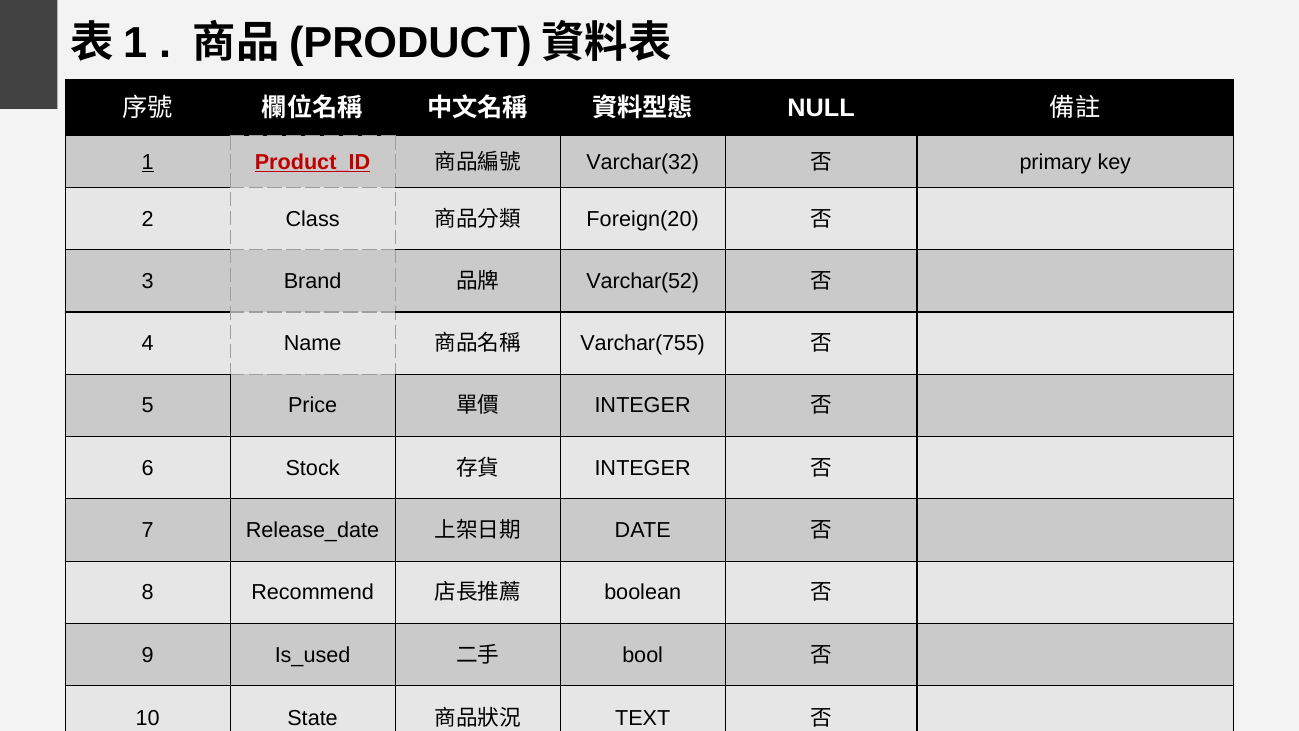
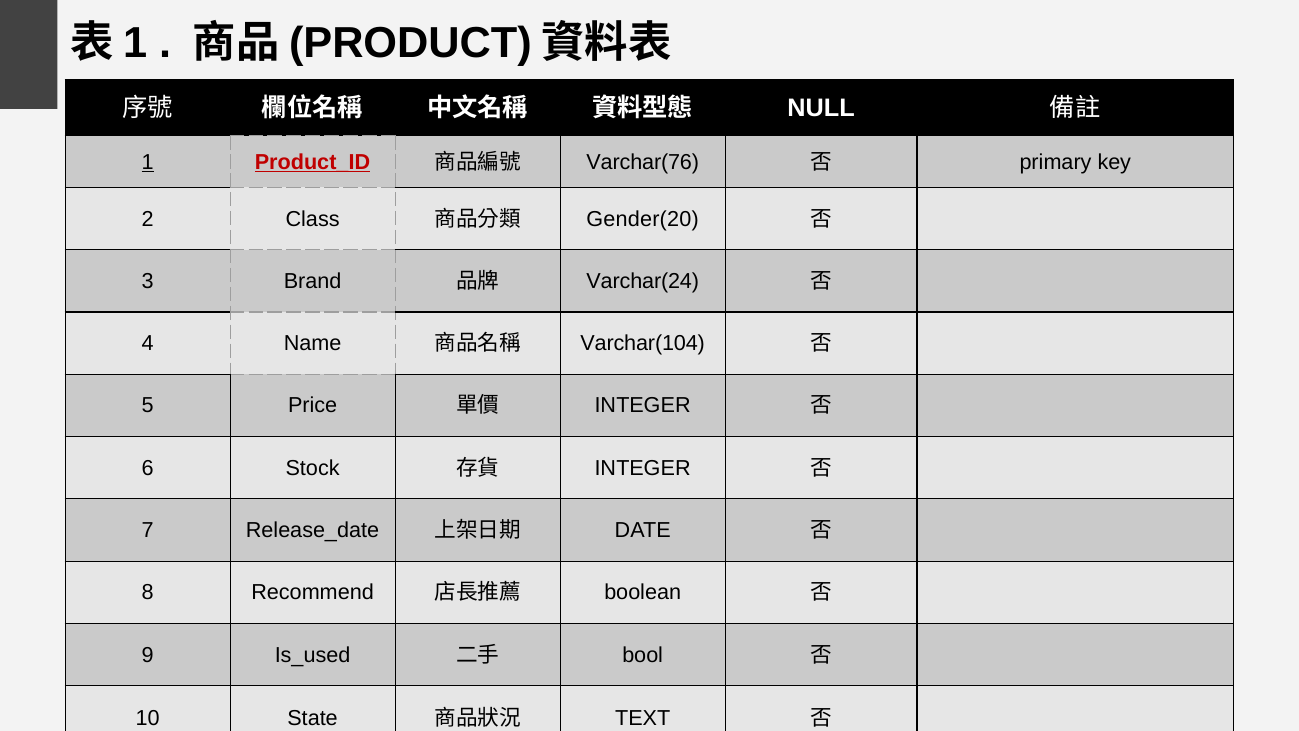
Varchar(32: Varchar(32 -> Varchar(76 (643, 162)
Foreign(20: Foreign(20 -> Gender(20 (643, 219)
Varchar(52: Varchar(52 -> Varchar(24 (643, 281)
Varchar(755: Varchar(755 -> Varchar(104 (643, 343)
